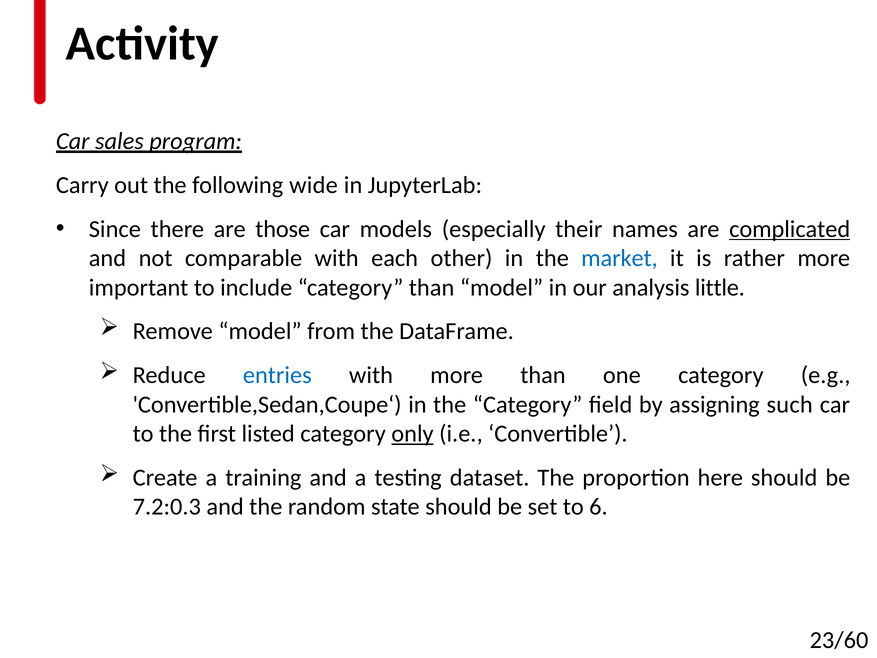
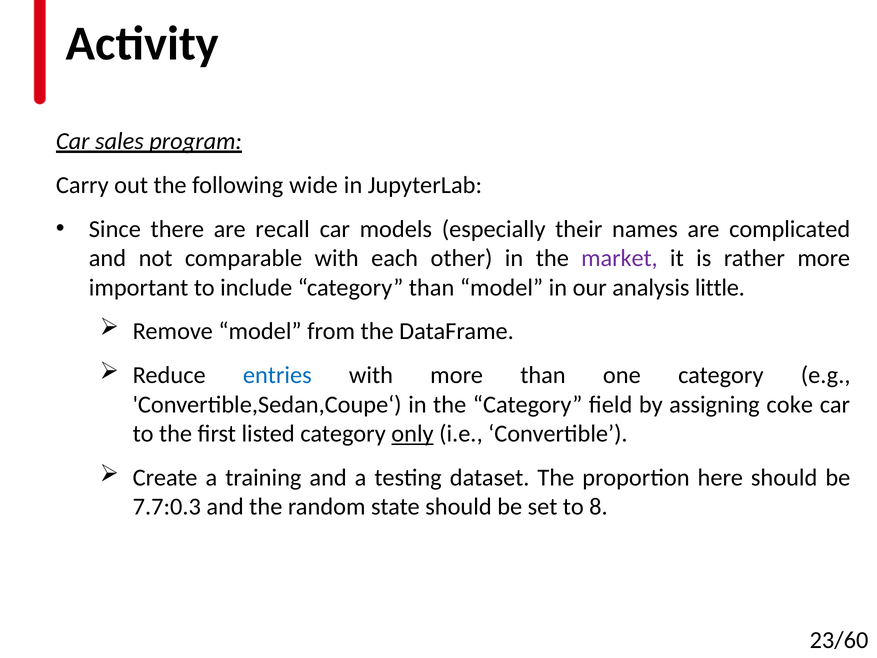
those: those -> recall (283, 229)
complicated underline: present -> none (790, 229)
market colour: blue -> purple (619, 258)
such: such -> coke (790, 404)
7.2:0.3: 7.2:0.3 -> 7.7:0.3 (167, 507)
6: 6 -> 8 (598, 507)
